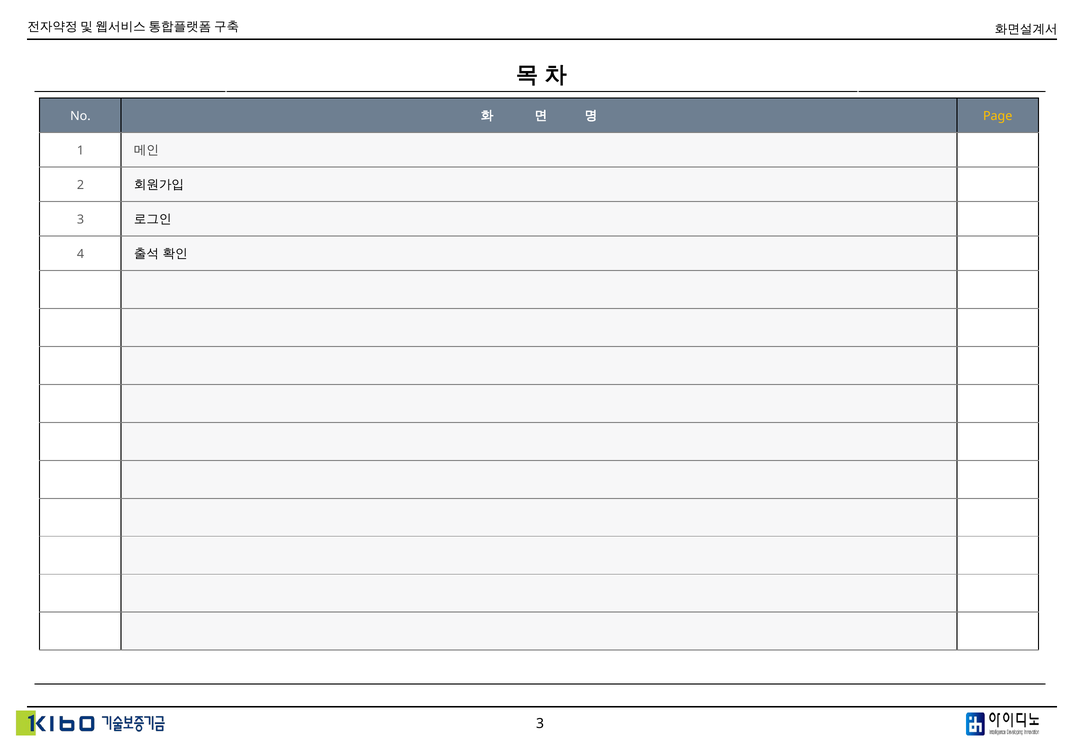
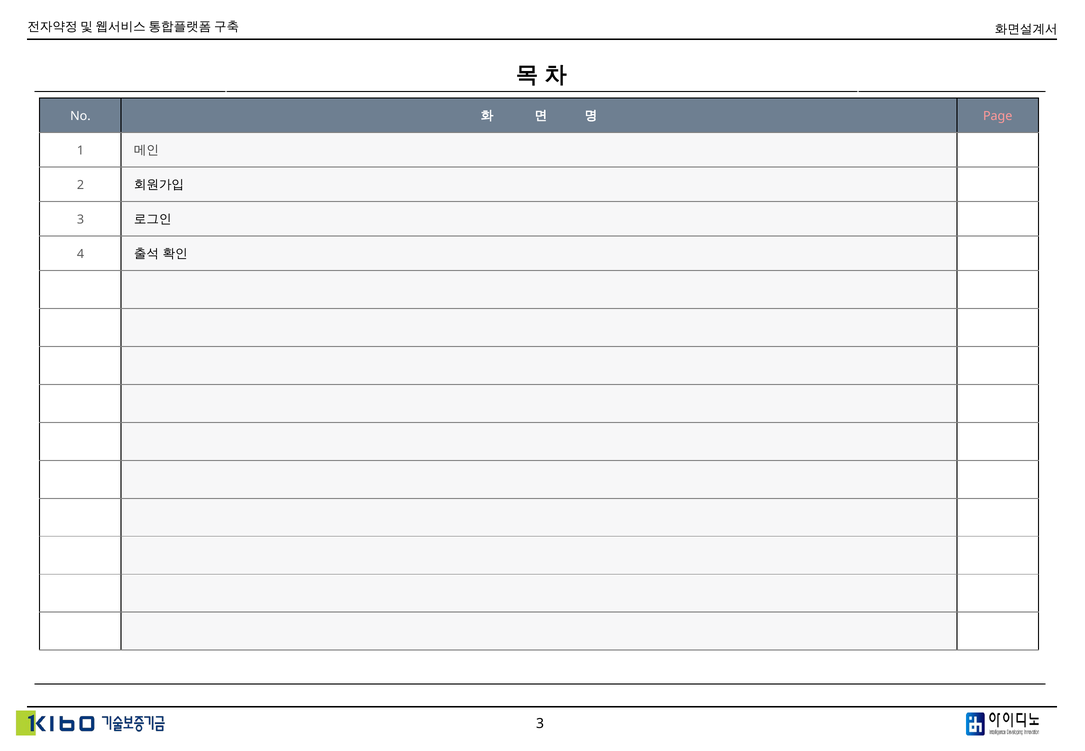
Page colour: yellow -> pink (998, 116)
